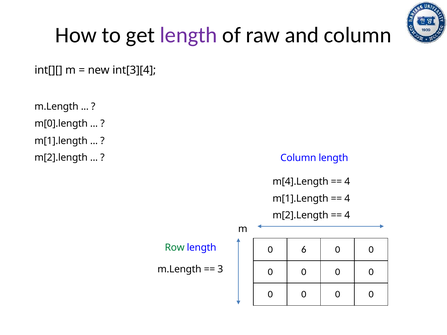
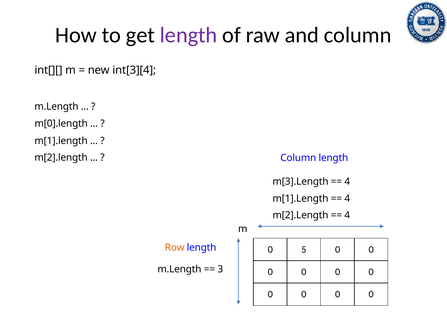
m[4].Length: m[4].Length -> m[3].Length (301, 182)
Row colour: green -> orange (175, 248)
6: 6 -> 5 (304, 250)
